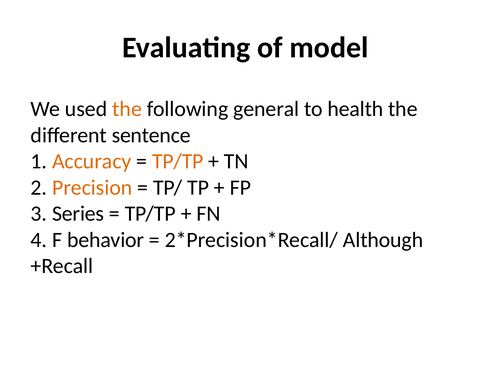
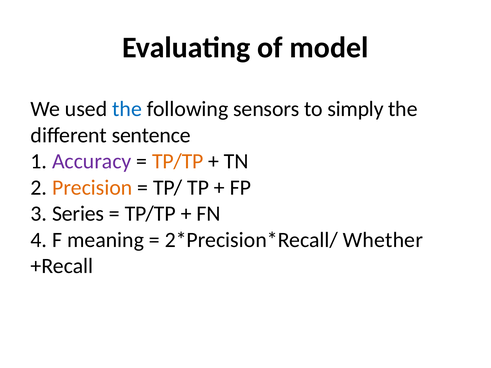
the colour: orange -> blue (127, 109)
general: general -> sensors (266, 109)
health: health -> simply (355, 109)
Accuracy colour: orange -> purple (92, 161)
behavior: behavior -> meaning (106, 240)
Although: Although -> Whether (383, 240)
